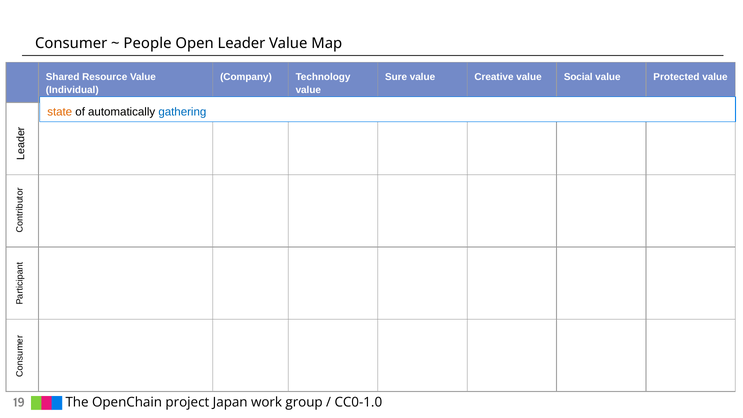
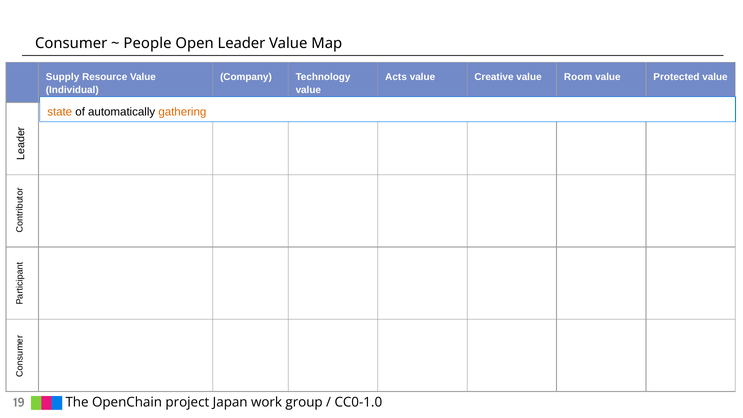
Shared: Shared -> Supply (63, 77)
Sure: Sure -> Acts (396, 77)
Social: Social -> Room (578, 77)
gathering colour: blue -> orange (182, 112)
